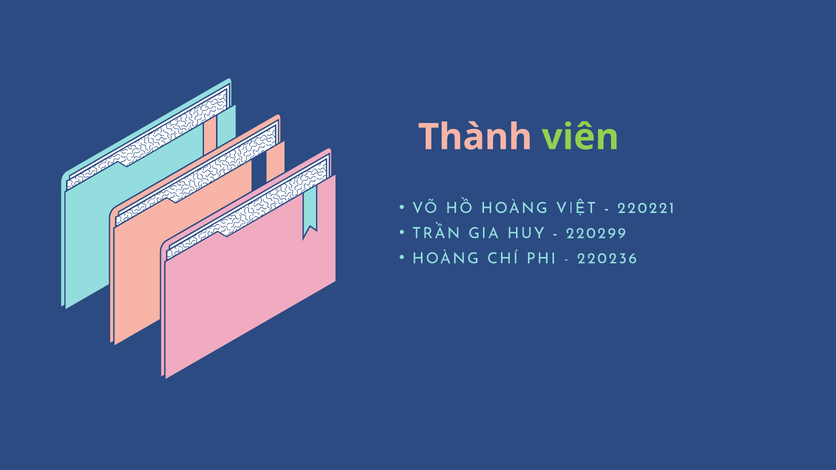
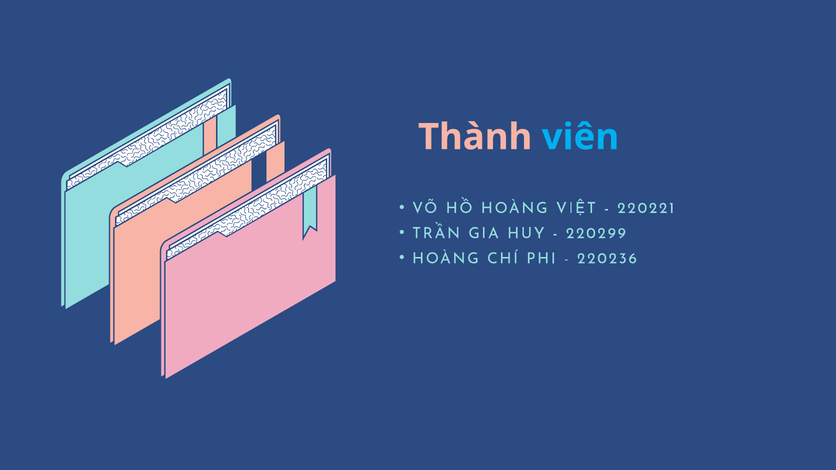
viên colour: light green -> light blue (580, 137)
